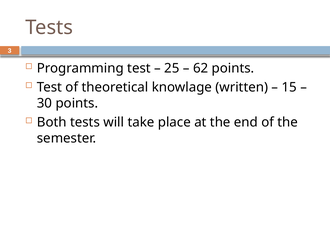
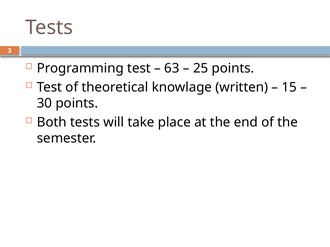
25: 25 -> 63 (172, 68)
62: 62 -> 25 (201, 68)
